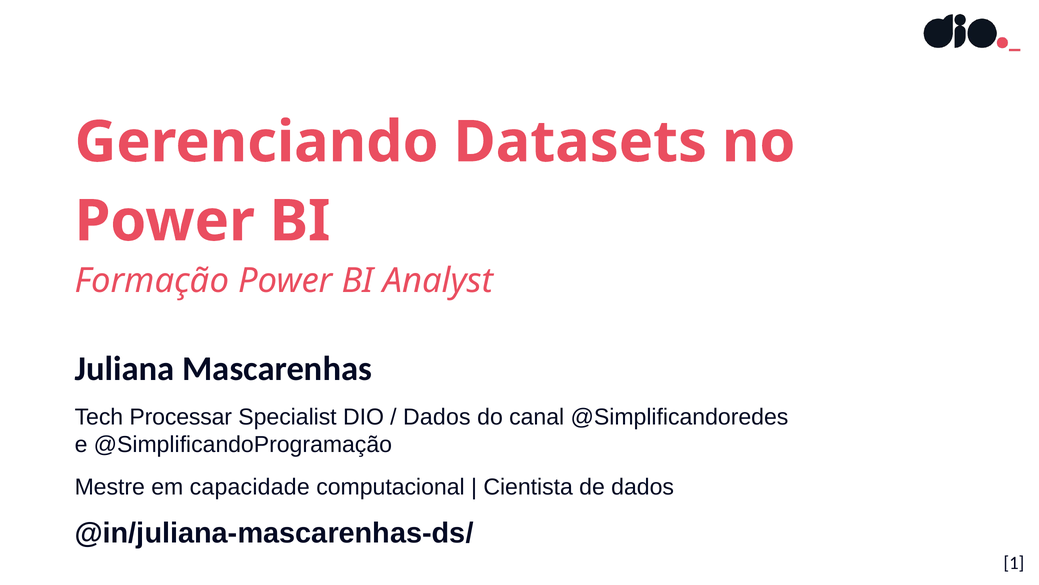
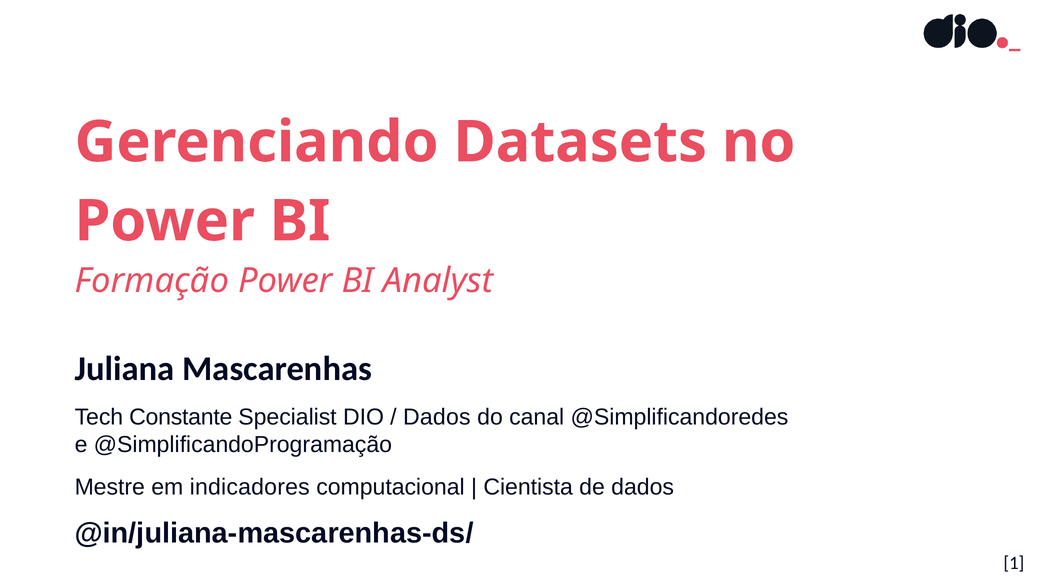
Processar: Processar -> Constante (181, 417)
capacidade: capacidade -> indicadores (250, 486)
